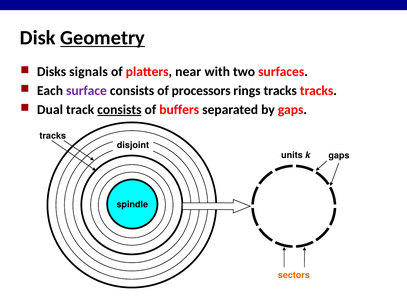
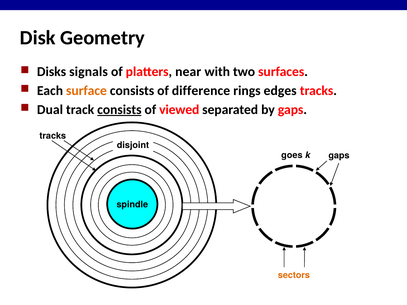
Geometry underline: present -> none (103, 38)
surface colour: purple -> orange (86, 91)
processors: processors -> difference (201, 91)
rings tracks: tracks -> edges (280, 91)
buffers: buffers -> viewed (179, 110)
units: units -> goes (292, 155)
